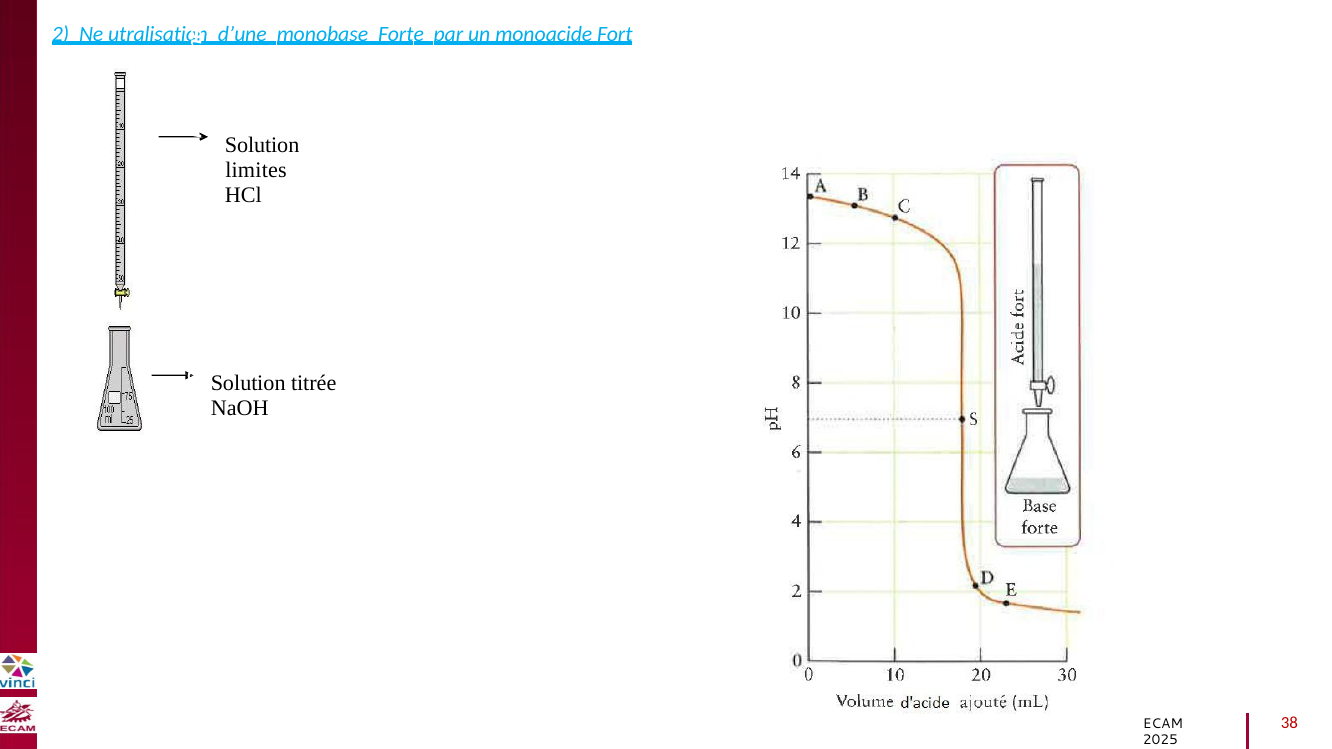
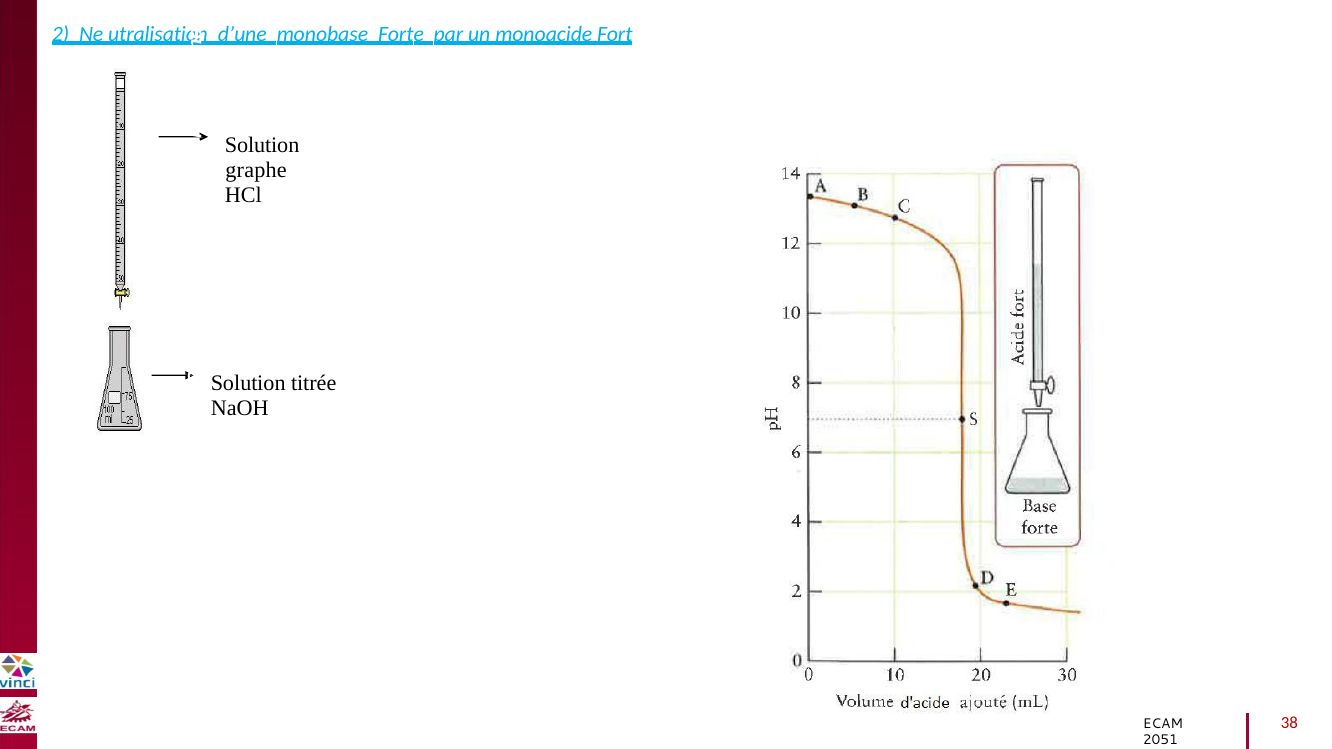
limites: limites -> graphe (256, 170)
2025: 2025 -> 2051 (1160, 740)
